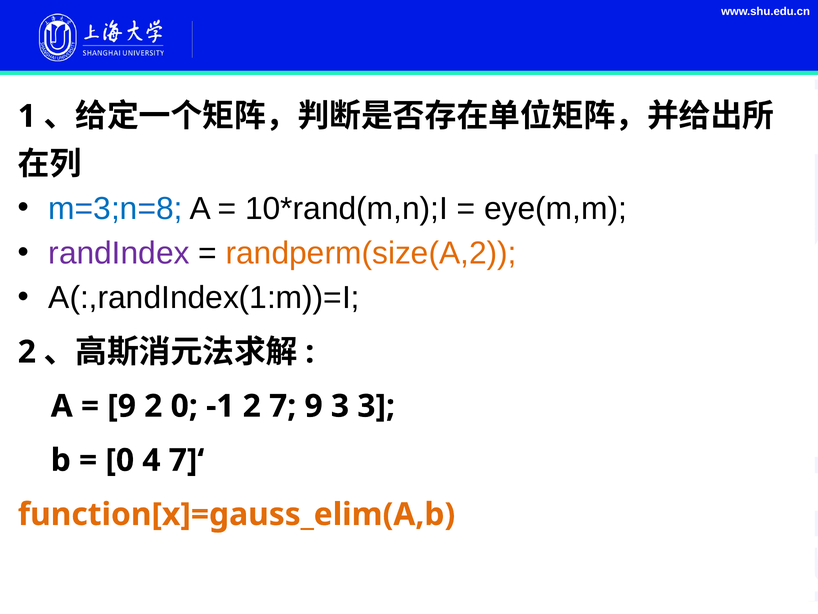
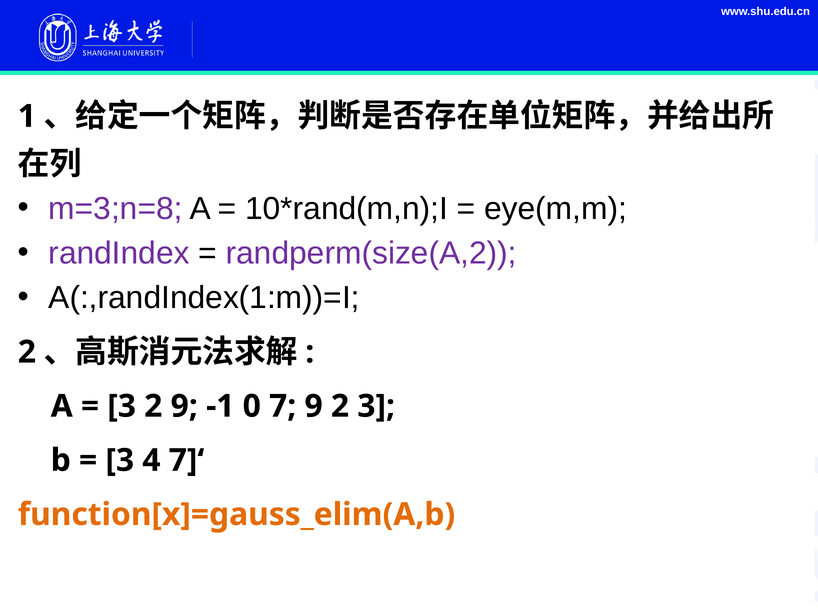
m=3;n=8 colour: blue -> purple (116, 209)
randperm(size(A,2 colour: orange -> purple (371, 253)
9: 9 -> 3 (122, 406)
2 0: 0 -> 9 (184, 406)
-1 2: 2 -> 0 (252, 406)
9 3: 3 -> 2 (340, 406)
0: 0 -> 3 (120, 460)
